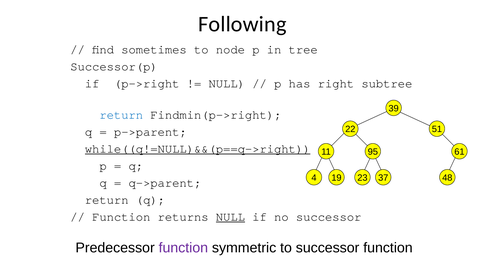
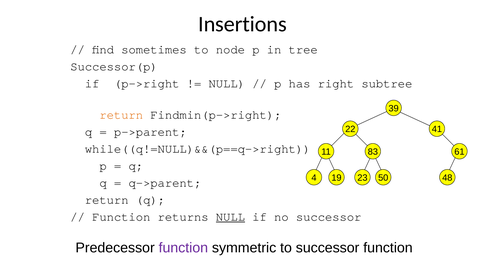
Following: Following -> Insertions (242, 24)
return colour: blue -> orange (121, 115)
51: 51 -> 41 (437, 129)
while((q!=NULL)&&(p==q->right underline: present -> none (198, 149)
95: 95 -> 83 (373, 152)
37: 37 -> 50 (383, 178)
